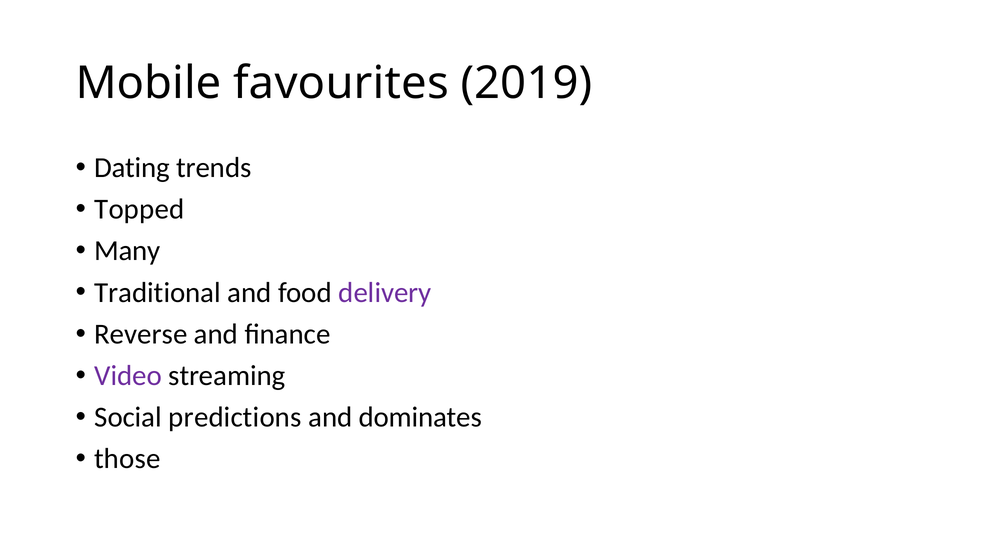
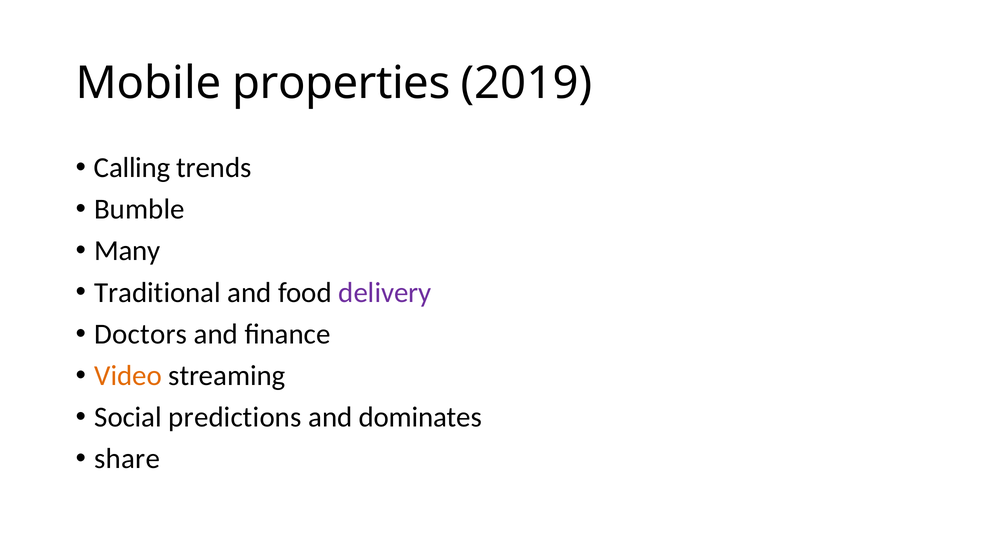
favourites: favourites -> properties (341, 83)
Dating: Dating -> Calling (132, 168)
Topped: Topped -> Bumble (139, 209)
Reverse: Reverse -> Doctors (141, 334)
Video colour: purple -> orange (128, 376)
those: those -> share (127, 459)
